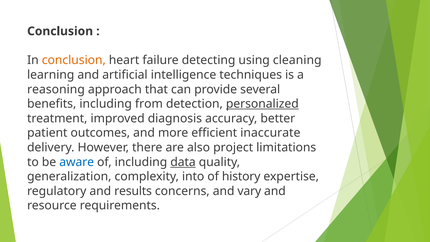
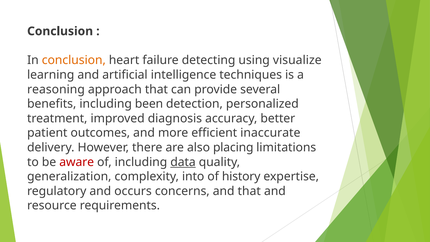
cleaning: cleaning -> visualize (297, 60)
from: from -> been (149, 104)
personalized underline: present -> none (262, 104)
project: project -> placing (233, 147)
aware colour: blue -> red (77, 162)
results: results -> occurs (133, 191)
and vary: vary -> that (249, 191)
